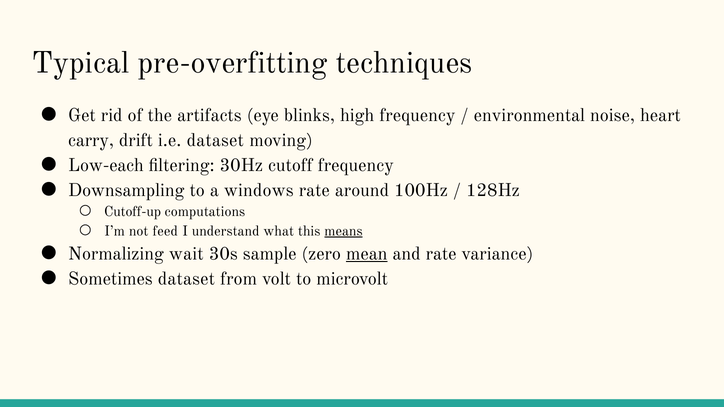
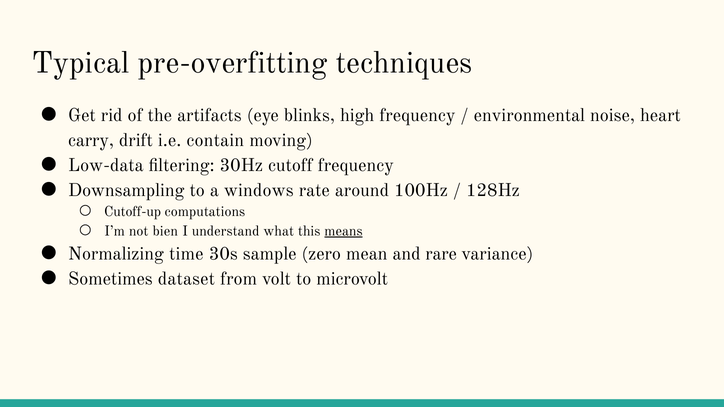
i.e dataset: dataset -> contain (215, 140)
Low-each: Low-each -> Low-data (106, 165)
feed: feed -> bien (165, 231)
wait: wait -> time (186, 254)
mean underline: present -> none (367, 254)
and rate: rate -> rare (441, 254)
